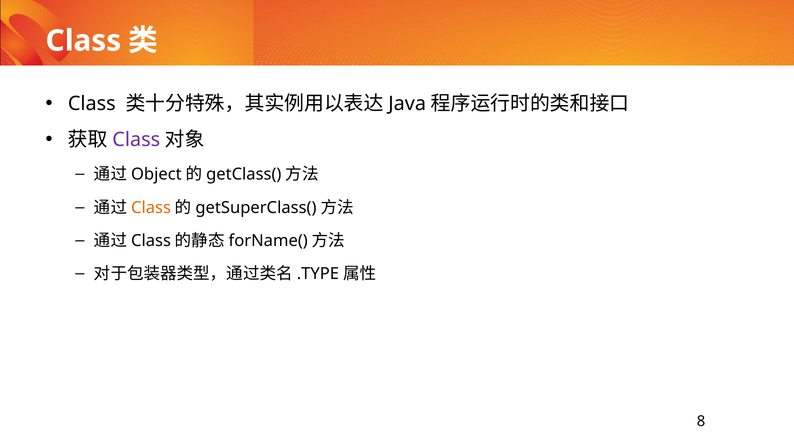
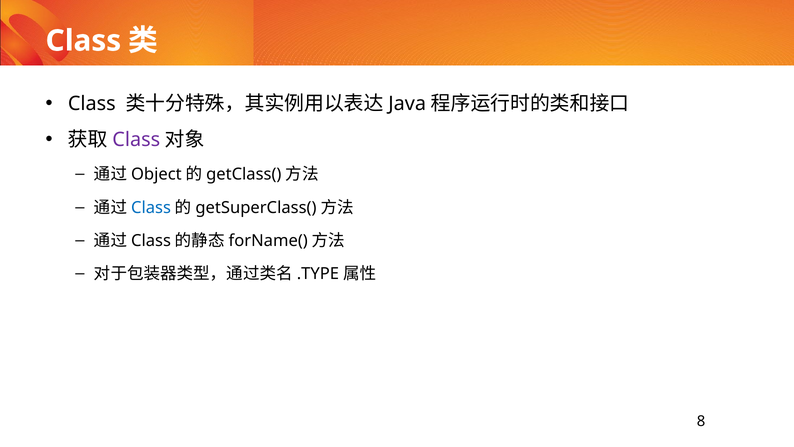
Class colour: orange -> blue (151, 207)
